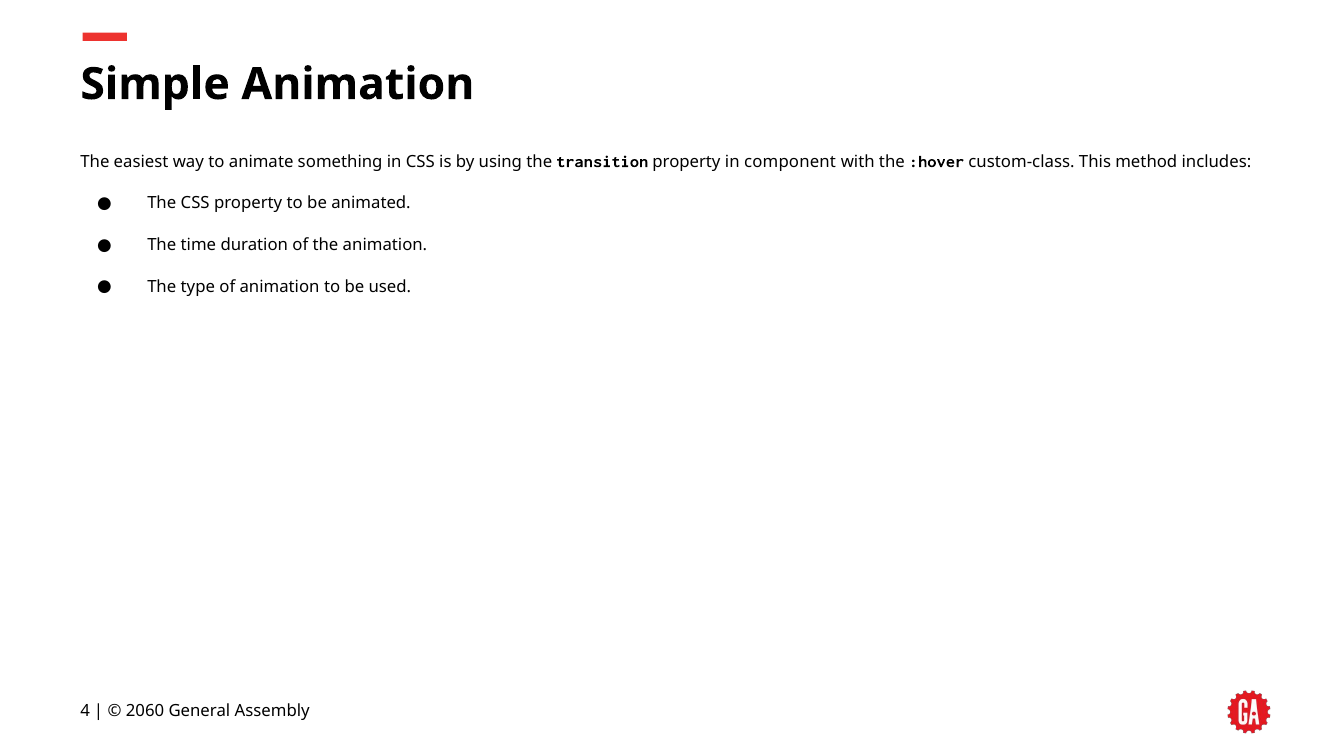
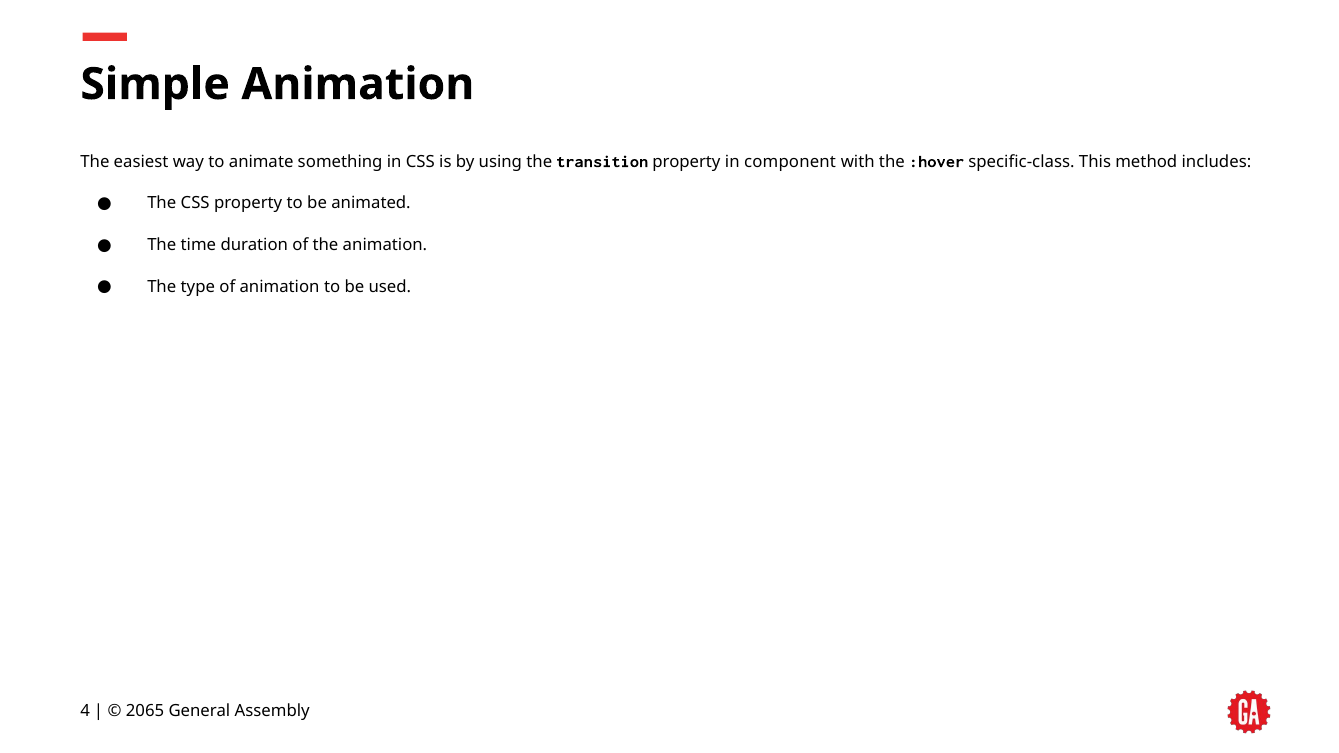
custom-class: custom-class -> specific-class (1021, 162)
2060: 2060 -> 2065 (145, 711)
